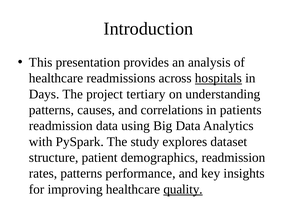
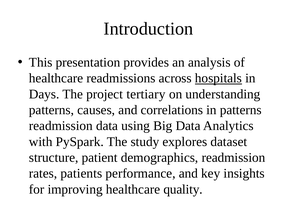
in patients: patients -> patterns (241, 110)
rates patterns: patterns -> patients (81, 173)
quality underline: present -> none (183, 189)
